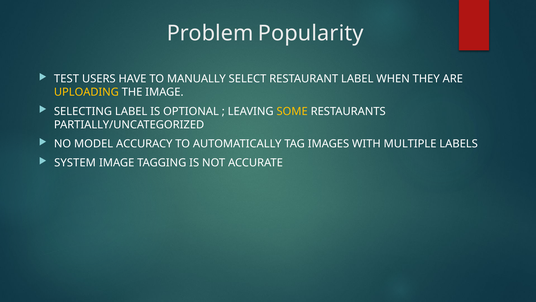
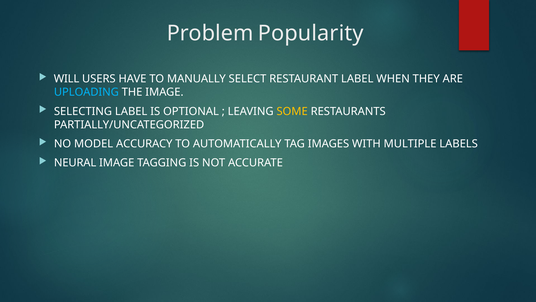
TEST: TEST -> WILL (67, 79)
UPLOADING colour: yellow -> light blue (86, 92)
SYSTEM: SYSTEM -> NEURAL (75, 163)
